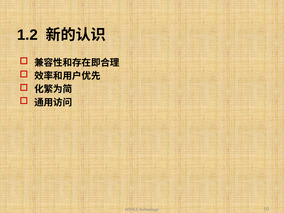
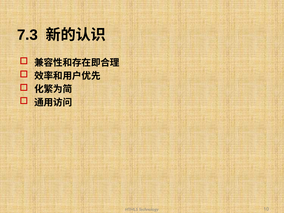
1.2: 1.2 -> 7.3 (27, 35)
